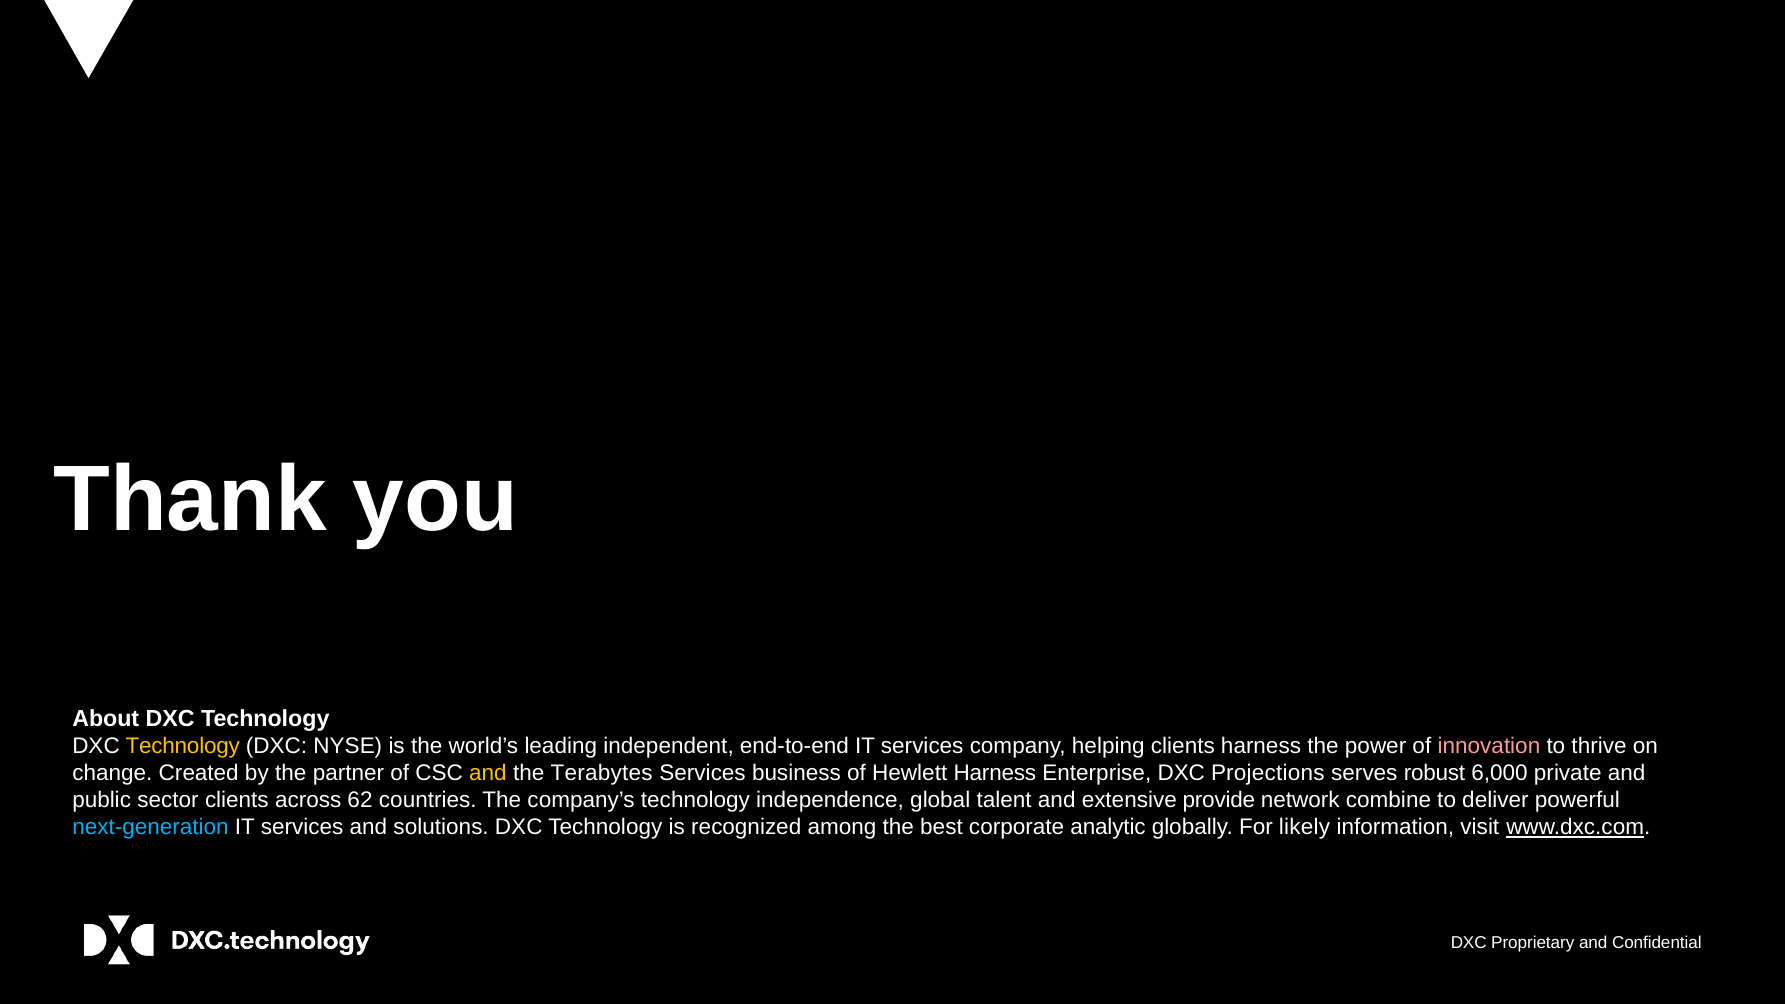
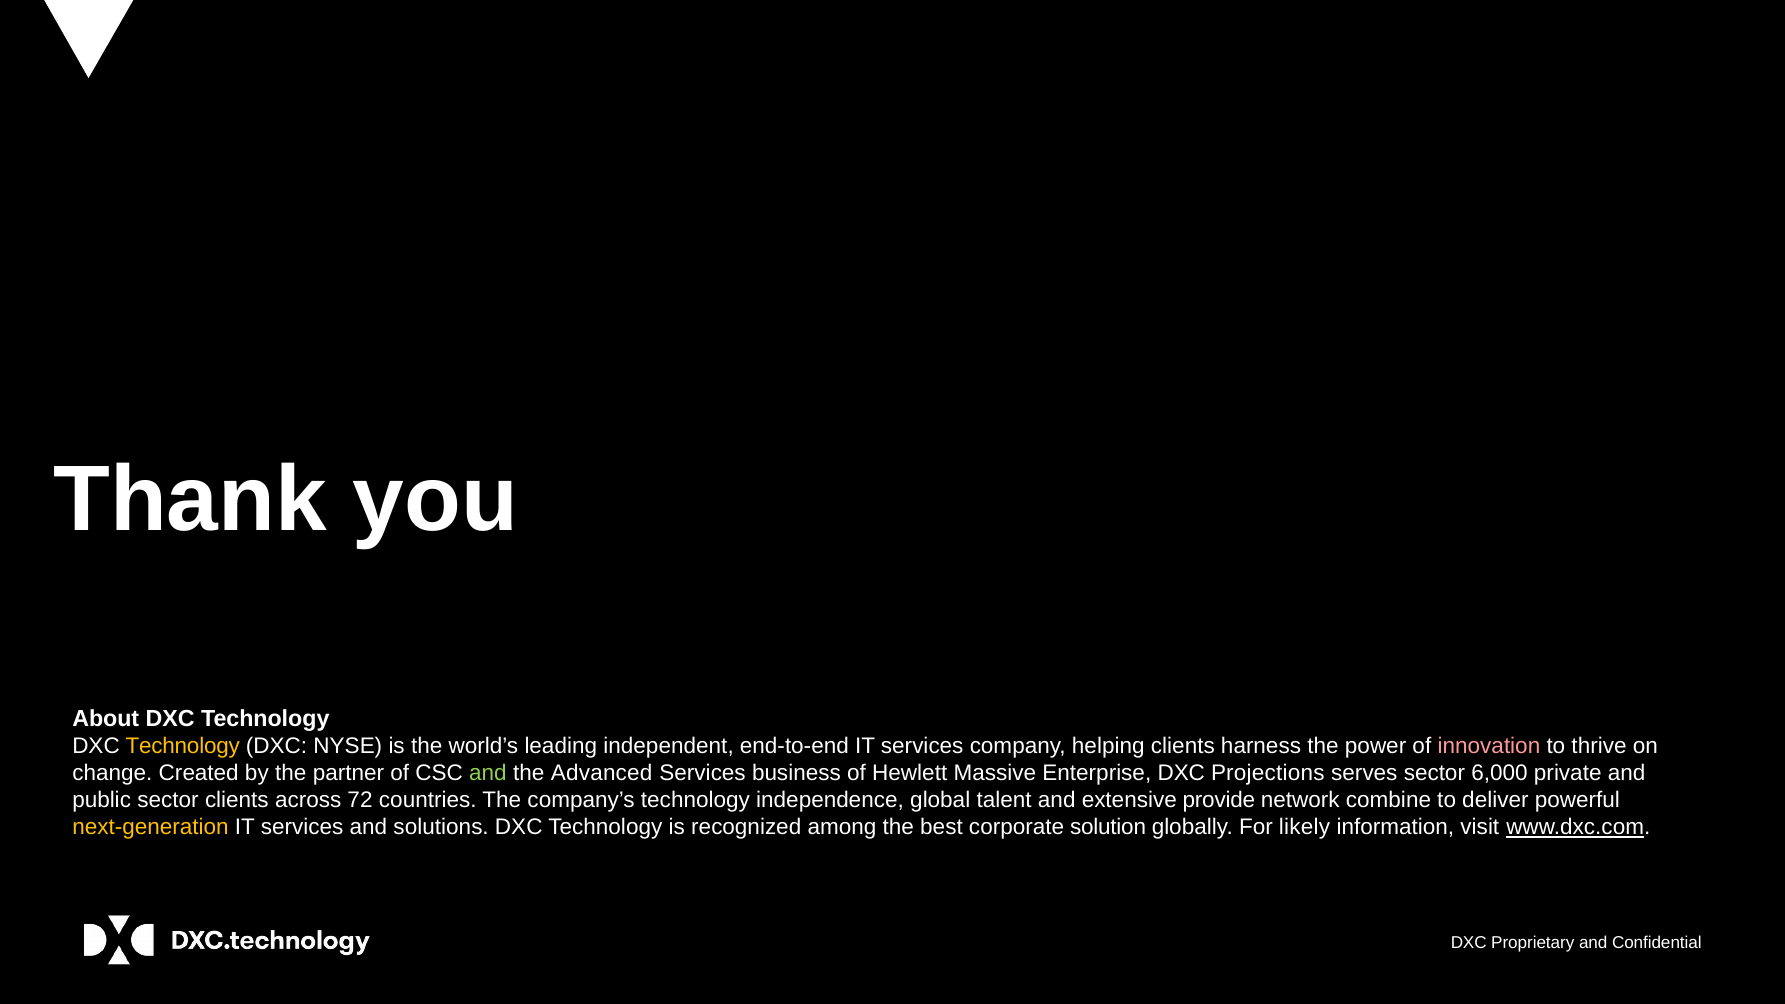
and colour: yellow -> light green (488, 773)
Terabytes: Terabytes -> Advanced (602, 773)
Hewlett Harness: Harness -> Massive (995, 773)
serves robust: robust -> sector (1434, 773)
62: 62 -> 72 (360, 800)
next-generation colour: light blue -> yellow (151, 827)
analytic: analytic -> solution (1108, 827)
